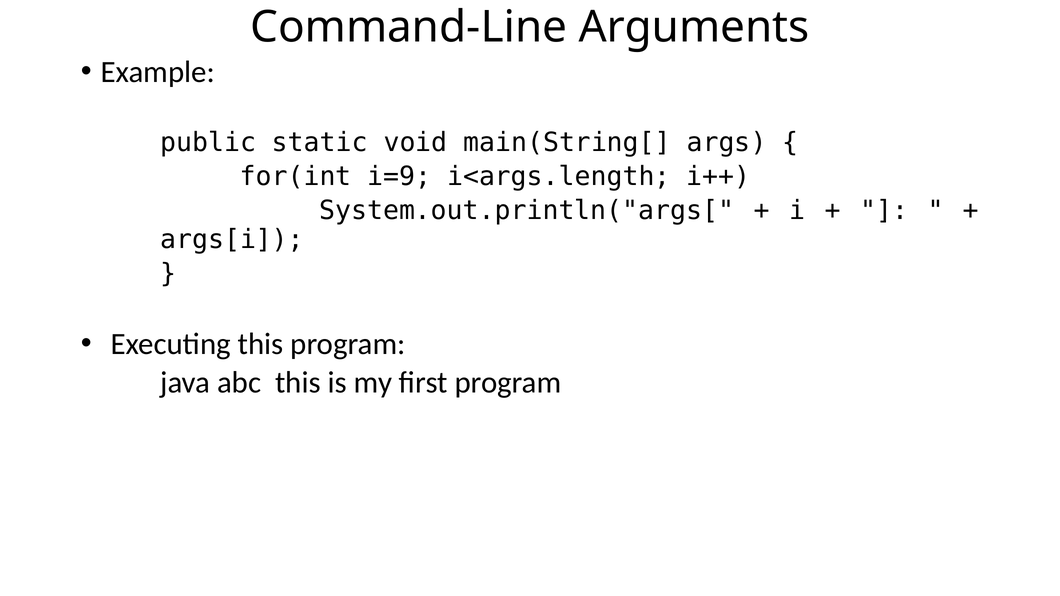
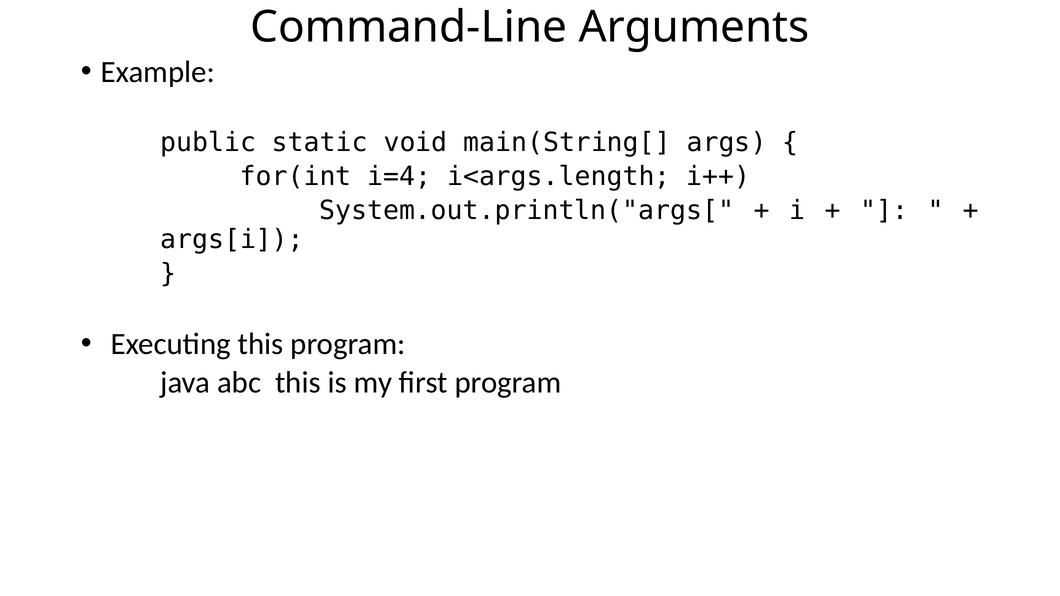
i=9: i=9 -> i=4 (399, 177)
